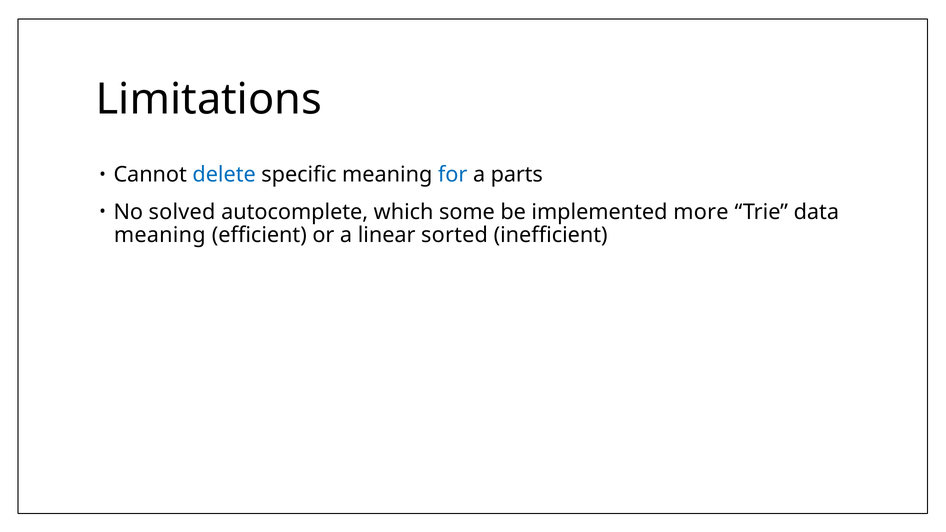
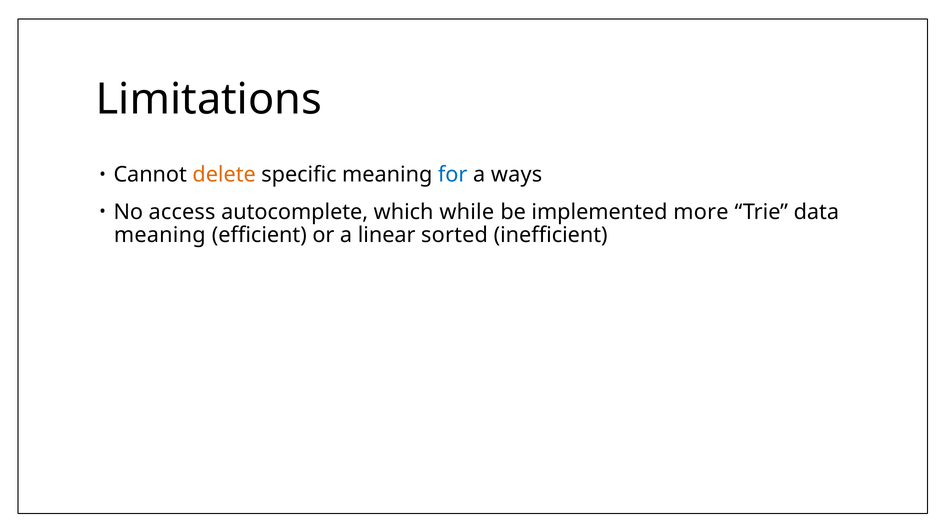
delete colour: blue -> orange (224, 175)
parts: parts -> ways (517, 175)
solved: solved -> access (182, 212)
some: some -> while (467, 212)
